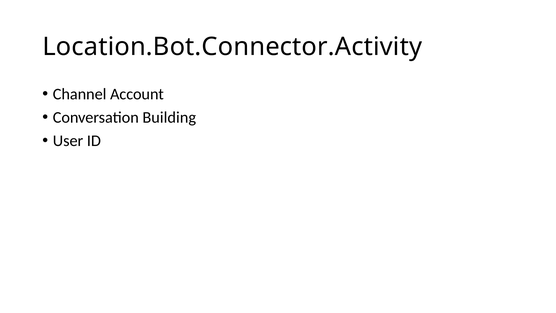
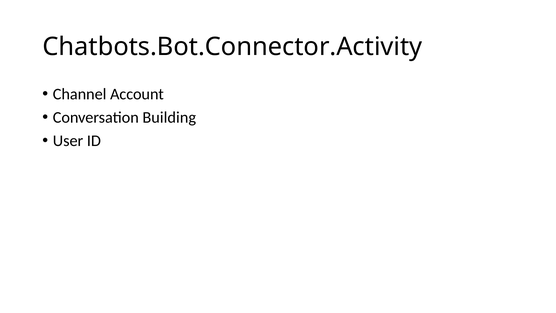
Location.Bot.Connector.Activity: Location.Bot.Connector.Activity -> Chatbots.Bot.Connector.Activity (232, 47)
